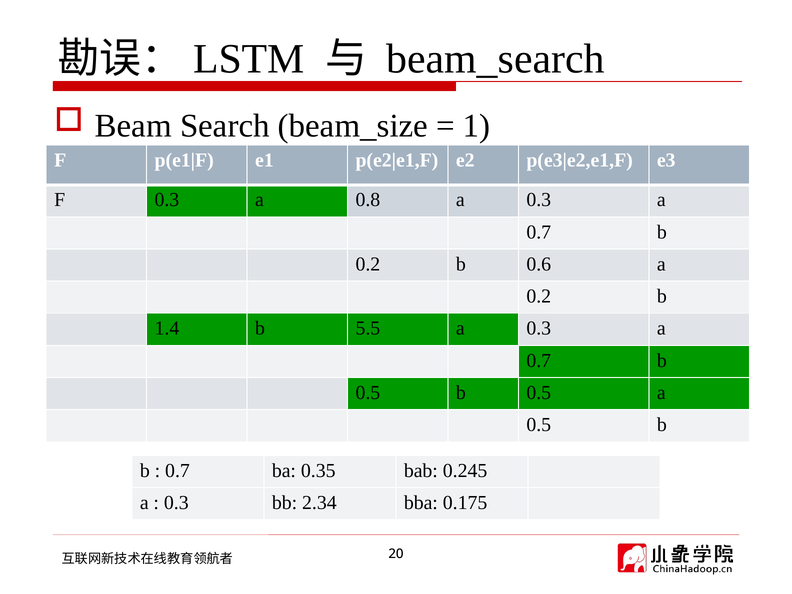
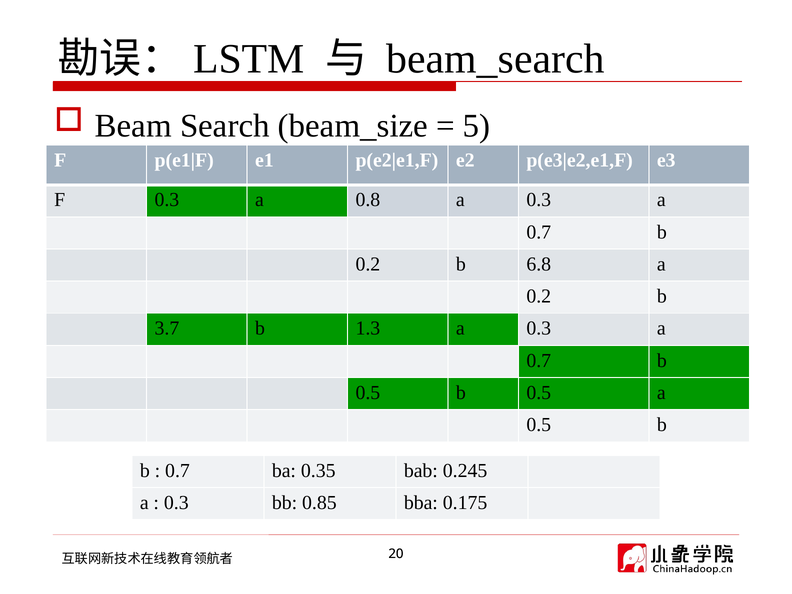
1: 1 -> 5 (477, 126)
0.6: 0.6 -> 6.8 (539, 264)
1.4: 1.4 -> 3.7 (167, 328)
5.5: 5.5 -> 1.3 (368, 328)
2.34: 2.34 -> 0.85 (319, 503)
